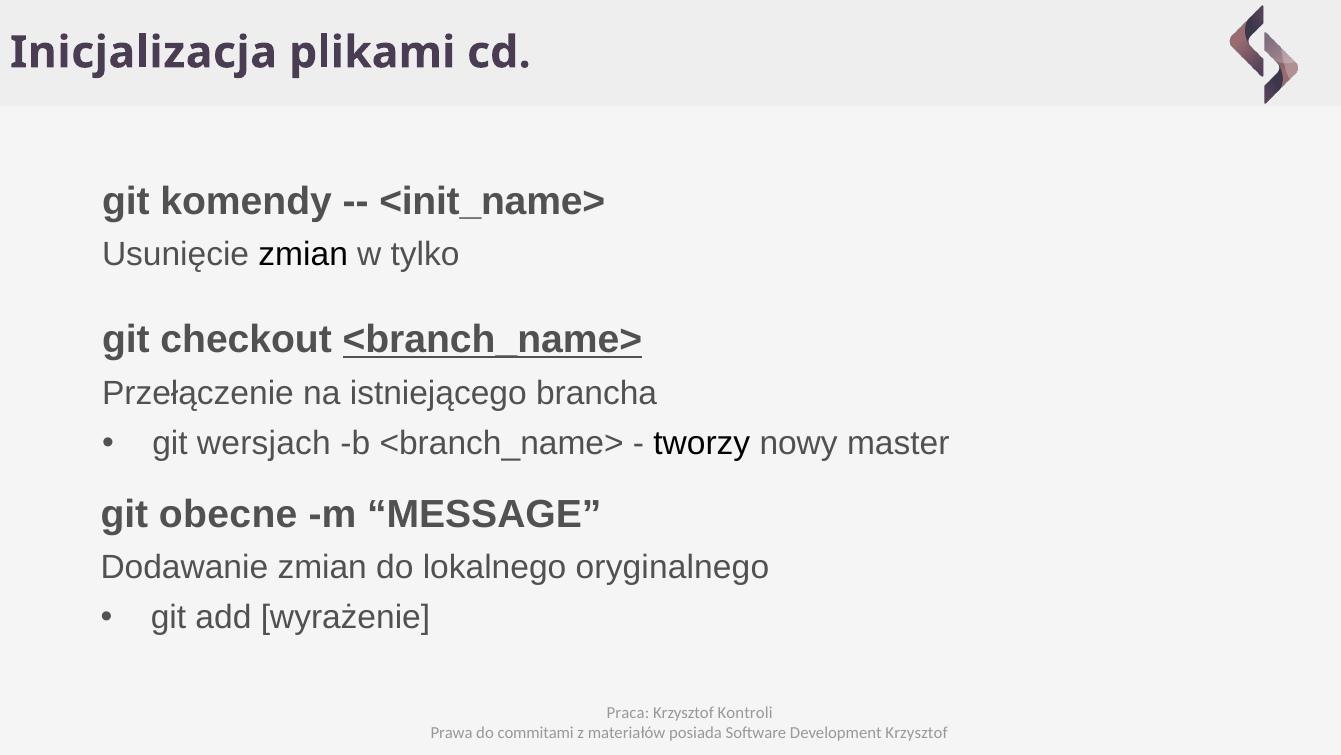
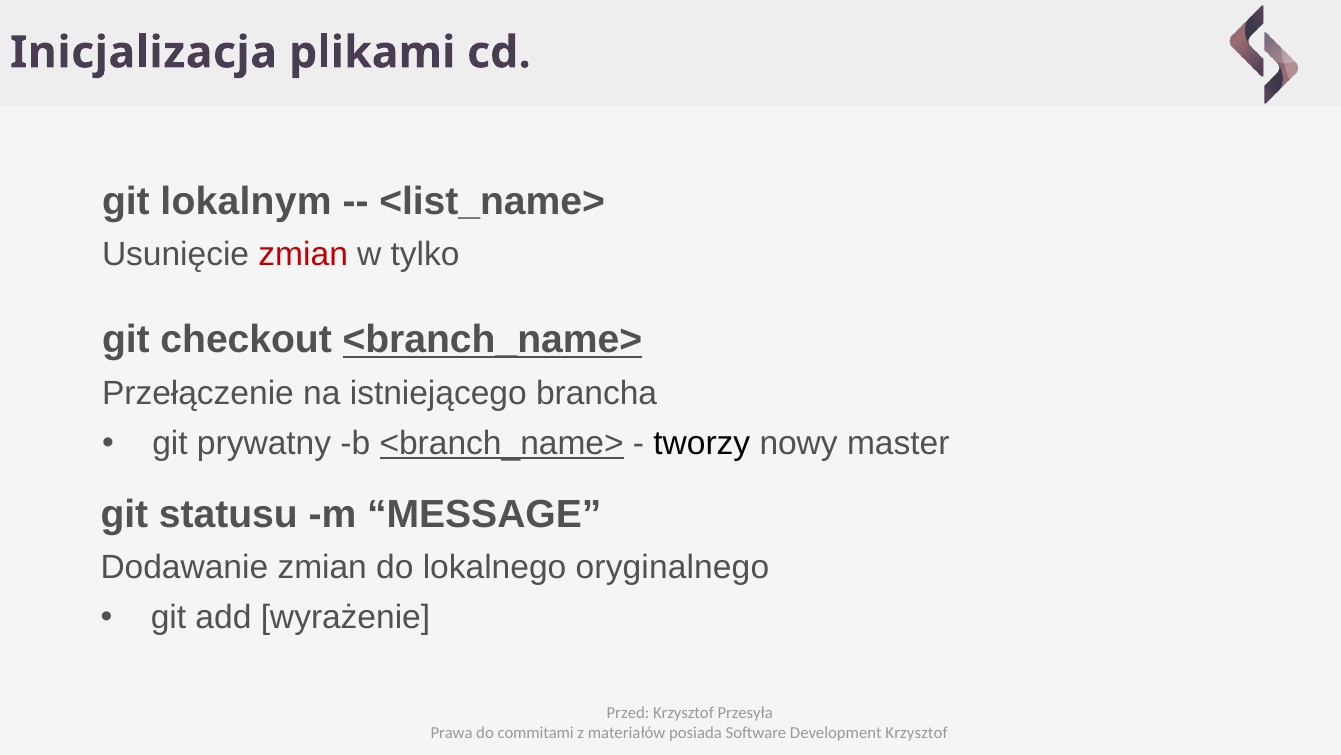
komendy: komendy -> lokalnym (246, 201)
<init_name>: <init_name> -> <list_name> (492, 201)
zmian colour: black -> red (303, 254)
wersjach: wersjach -> prywatny (264, 443)
<branch_name> underline: none -> present (502, 443)
obecne: obecne -> statusu (228, 514)
Praca: Praca -> Przed (628, 713)
Kontroli: Kontroli -> Przesyła (745, 713)
